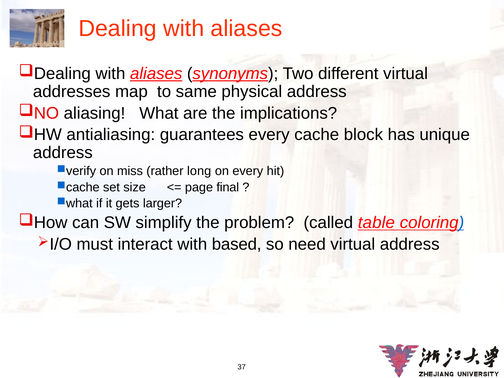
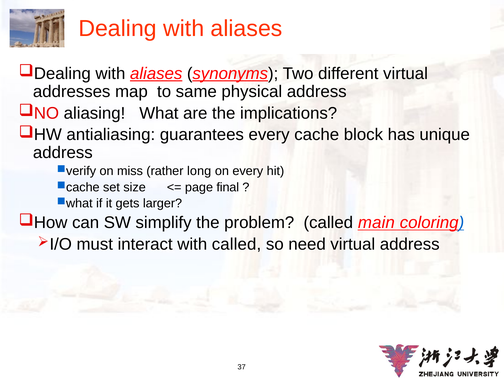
table: table -> main (376, 223)
with based: based -> called (236, 244)
